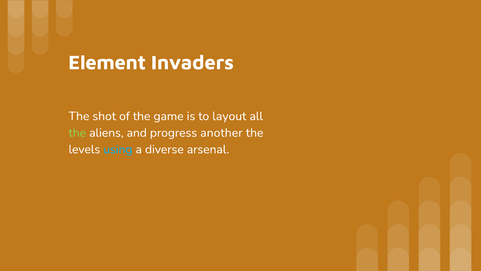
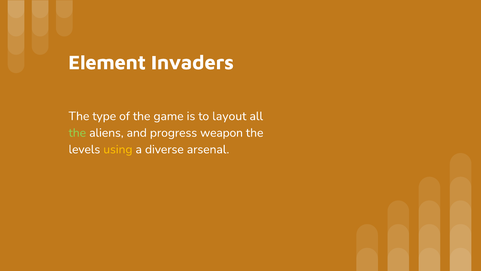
shot: shot -> type (104, 116)
another: another -> weapon (222, 133)
using colour: light blue -> yellow (118, 149)
